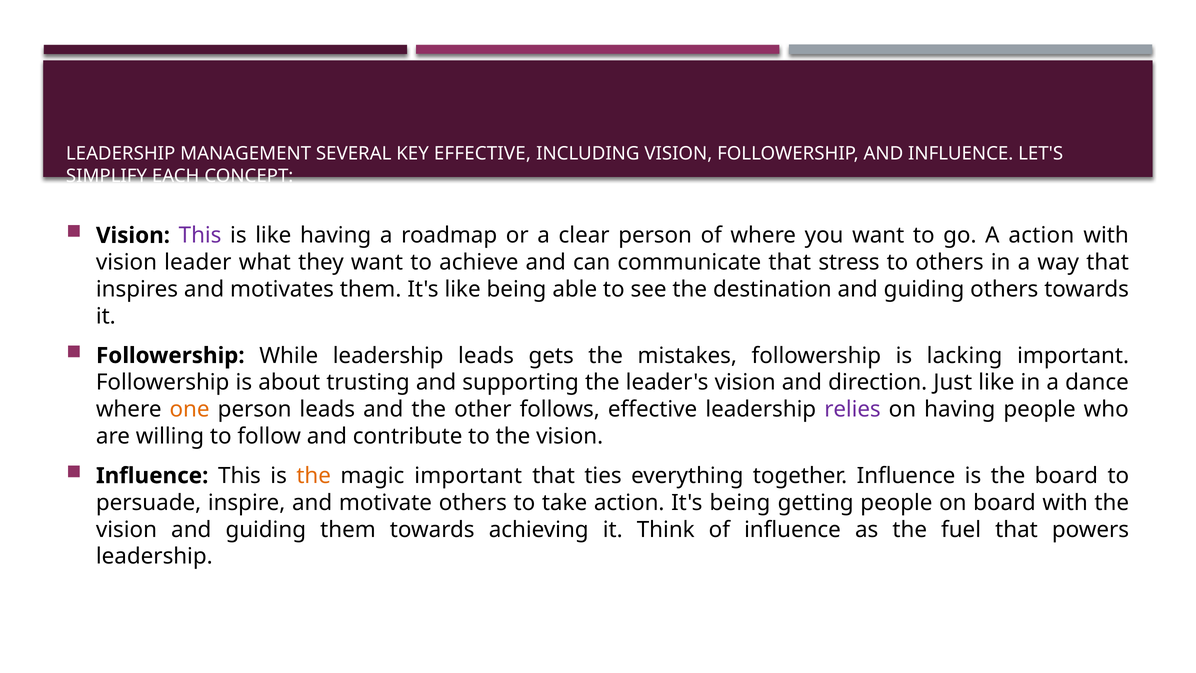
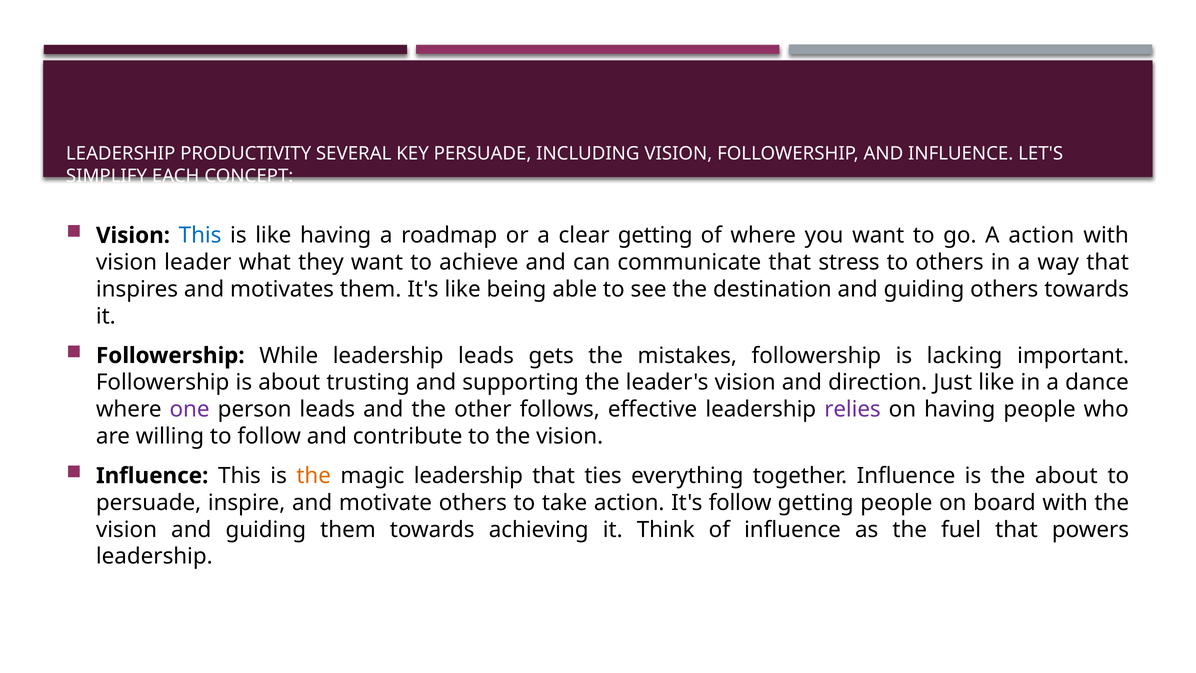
MANAGEMENT: MANAGEMENT -> PRODUCTIVITY (246, 154)
KEY EFFECTIVE: EFFECTIVE -> PERSUADE (483, 154)
This colour: purple -> blue (200, 235)
clear person: person -> getting (655, 235)
one colour: orange -> purple (190, 409)
magic important: important -> leadership (468, 476)
the board: board -> about (1066, 476)
It's being: being -> follow (740, 503)
